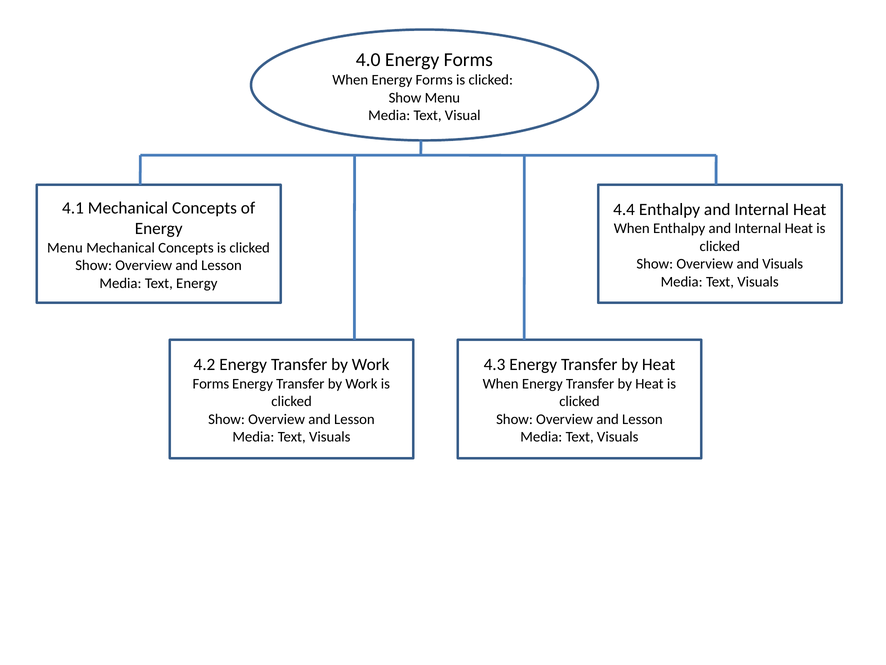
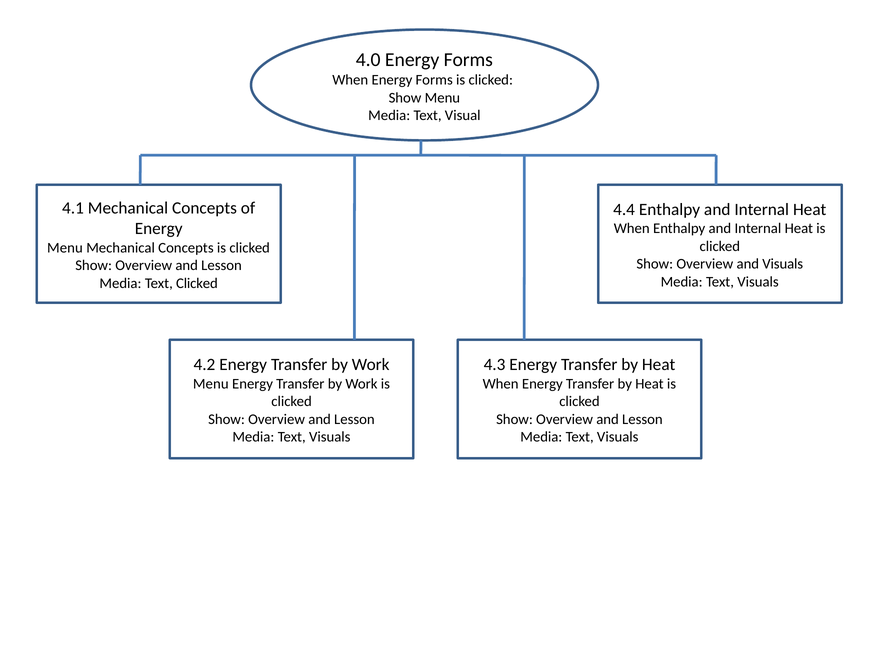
Text Energy: Energy -> Clicked (197, 283)
Forms: Forms -> Menu (211, 384)
